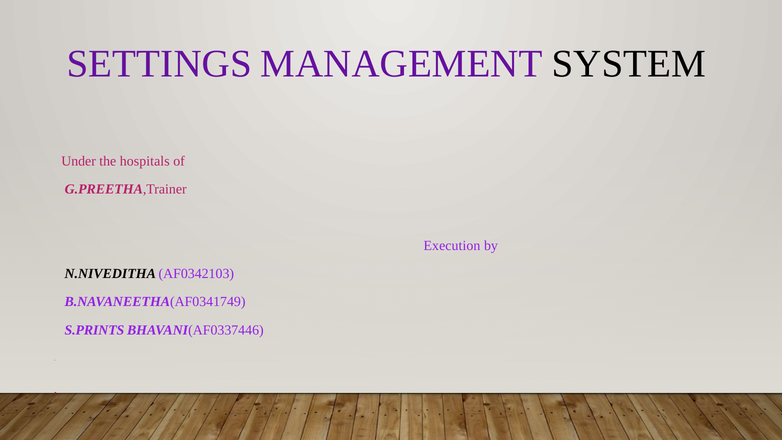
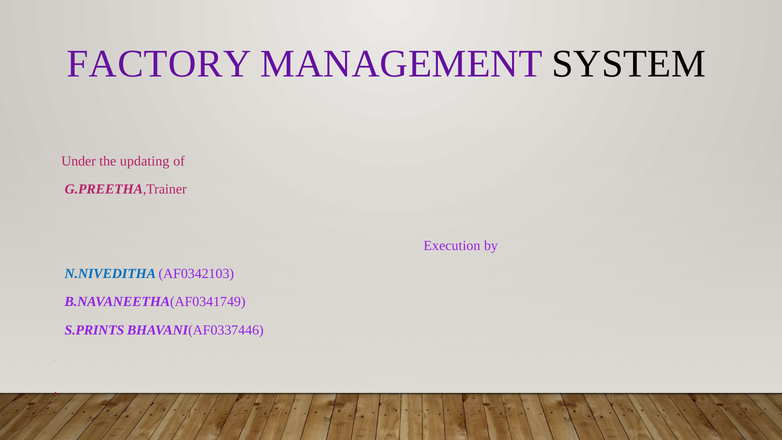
SETTINGS: SETTINGS -> FACTORY (159, 64)
hospitals: hospitals -> updating (145, 161)
N.NIVEDITHA colour: black -> blue (110, 274)
